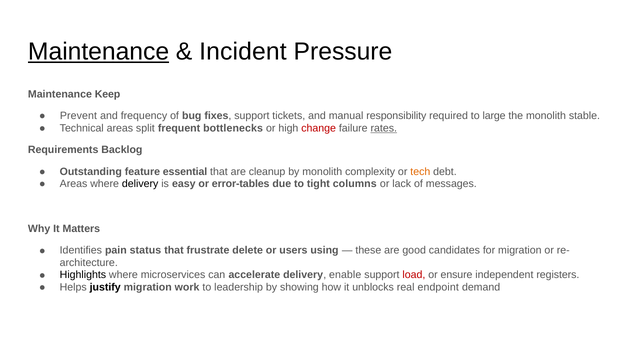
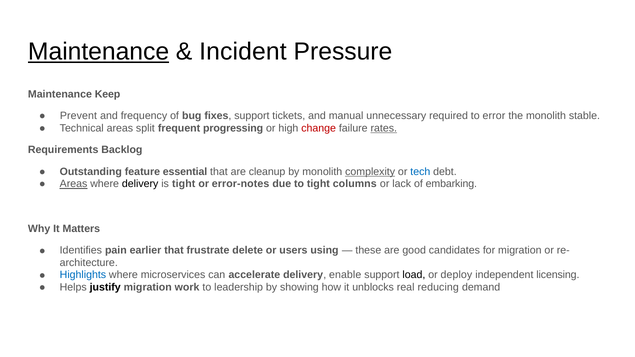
responsibility: responsibility -> unnecessary (396, 116)
large: large -> error (494, 116)
bottlenecks: bottlenecks -> progressing (233, 128)
complexity underline: none -> present (370, 172)
tech colour: orange -> blue (420, 172)
Areas underline: none -> present (74, 184)
is easy: easy -> tight (184, 184)
error-tables: error-tables -> error-notes (241, 184)
messages: messages -> embarking (451, 184)
status: status -> earlier (145, 251)
Highlights colour: black -> blue (83, 275)
load colour: red -> black (414, 275)
ensure: ensure -> deploy (456, 275)
registers: registers -> licensing (558, 275)
endpoint: endpoint -> reducing (438, 287)
